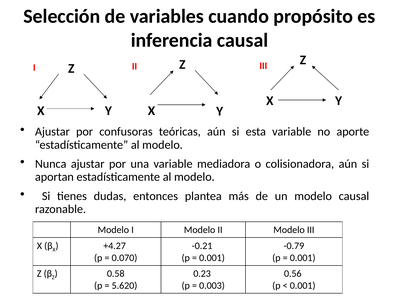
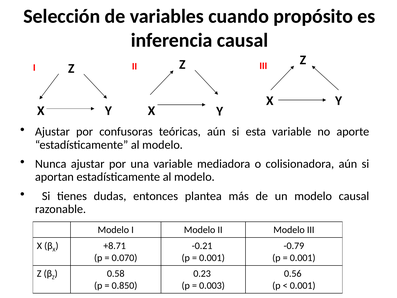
+4.27: +4.27 -> +8.71 (115, 246)
5.620: 5.620 -> 0.850 (124, 285)
